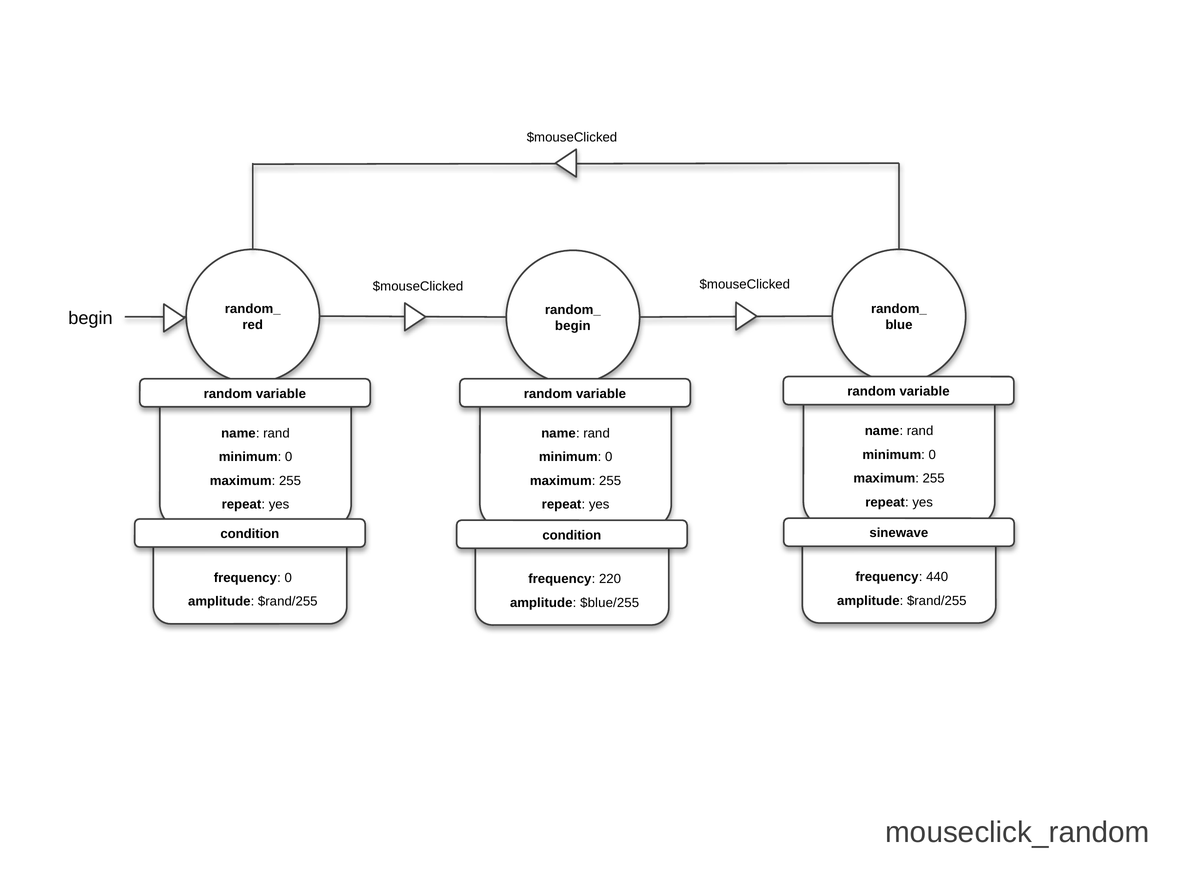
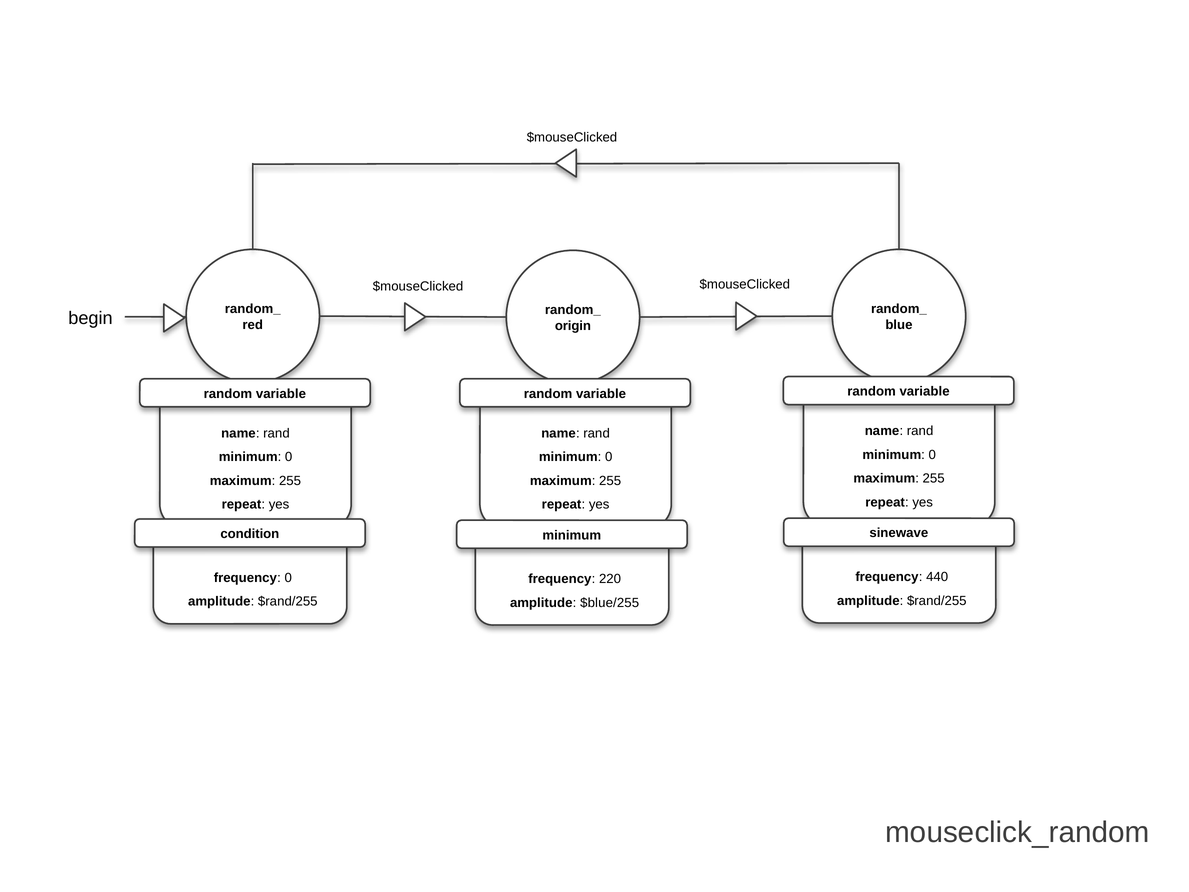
begin: begin -> origin (573, 326)
condition: condition -> minimum (572, 535)
